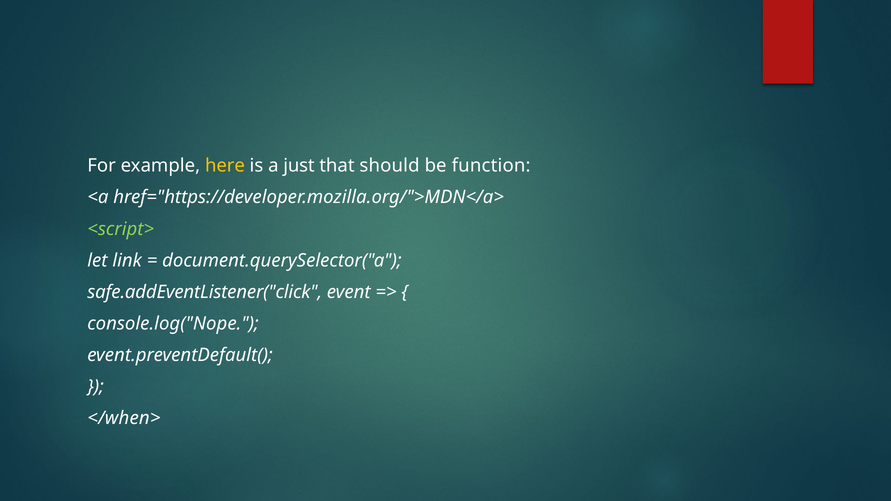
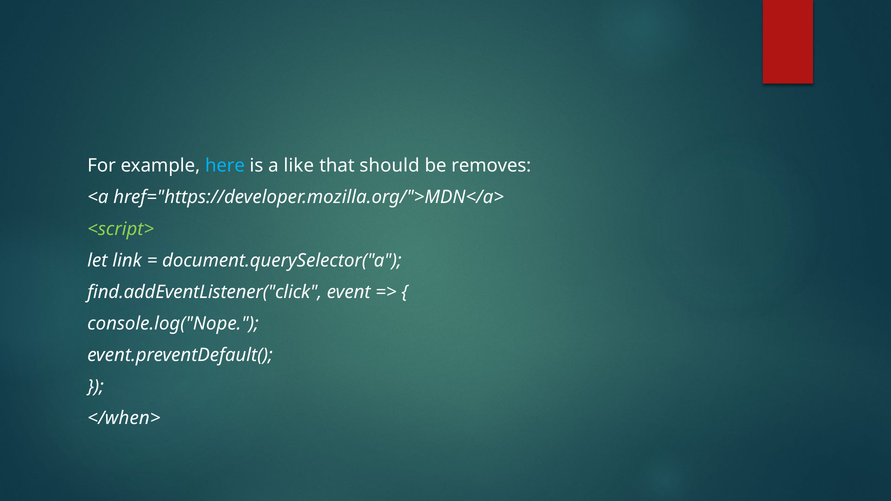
here colour: yellow -> light blue (225, 166)
just: just -> like (299, 166)
function: function -> removes (491, 166)
safe.addEventListener("click: safe.addEventListener("click -> find.addEventListener("click (205, 292)
